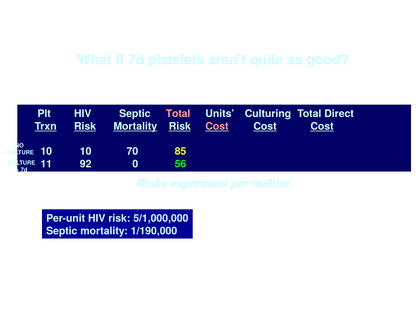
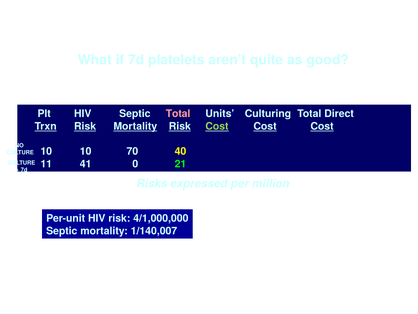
Cost colour: pink -> light green (217, 126)
85: 85 -> 40 (180, 151)
92: 92 -> 41 (86, 164)
56: 56 -> 21 (180, 164)
5/1,000,000: 5/1,000,000 -> 4/1,000,000 (161, 218)
1/190,000: 1/190,000 -> 1/140,007 (154, 231)
